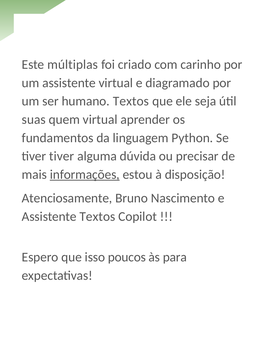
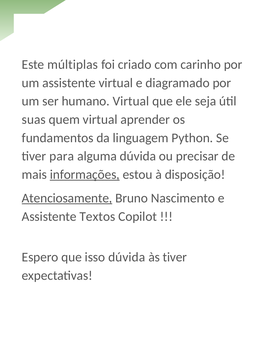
humano Textos: Textos -> Virtual (131, 101)
tiver tiver: tiver -> para (62, 156)
Atenciosamente underline: none -> present (67, 198)
isso poucos: poucos -> dúvida (127, 256)
às para: para -> tiver (175, 256)
